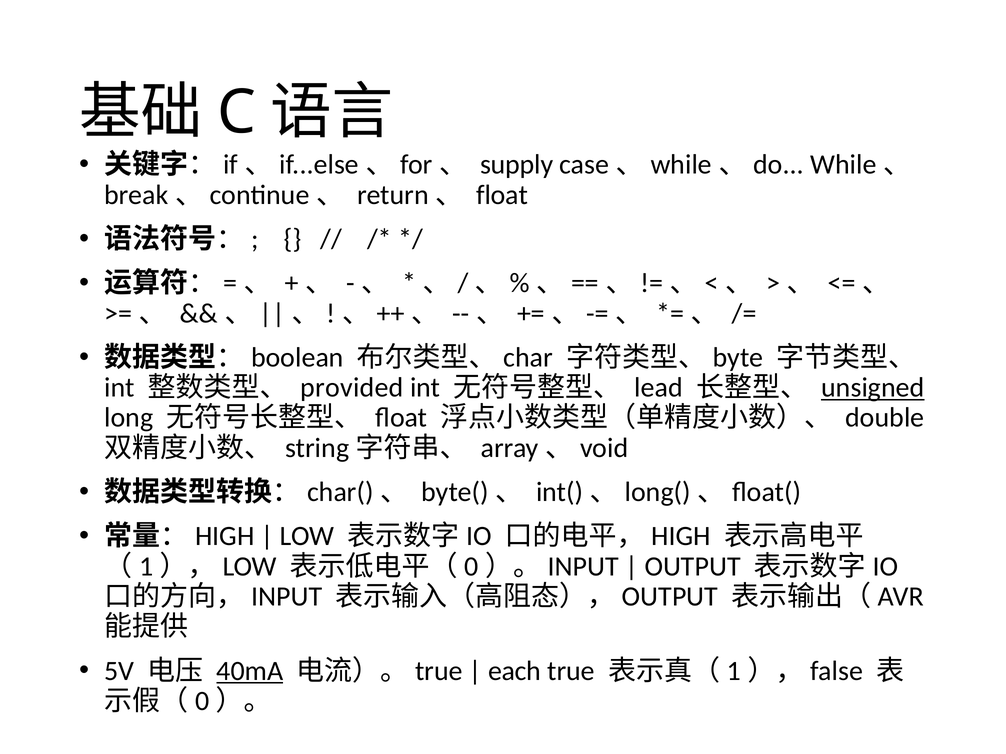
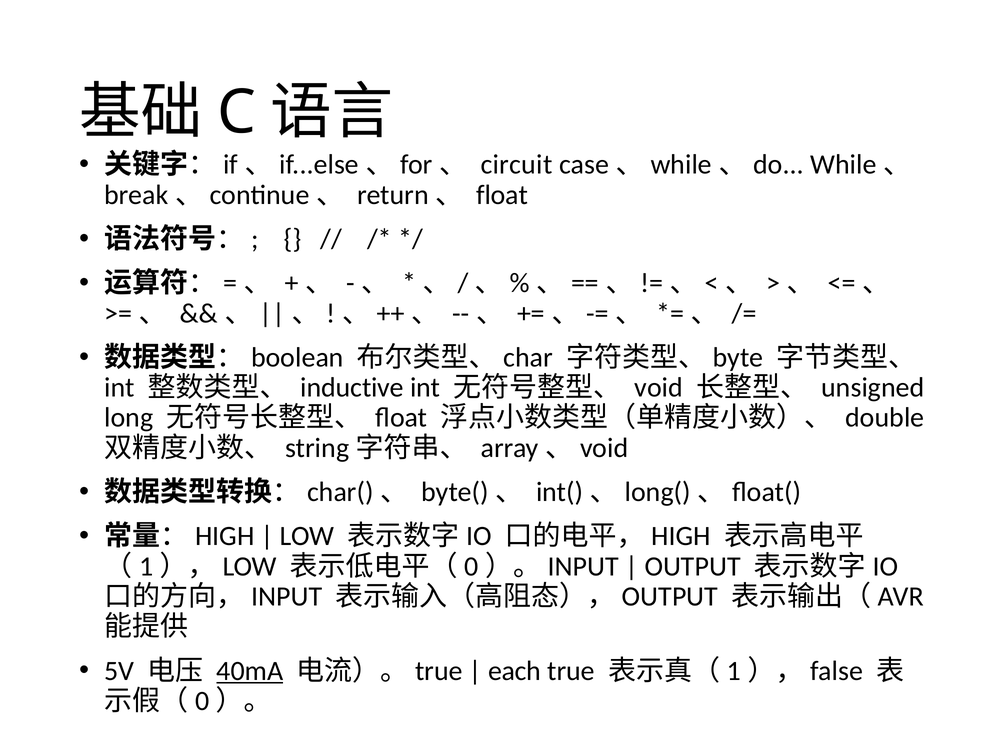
supply: supply -> circuit (516, 165)
provided: provided -> inductive (352, 388)
lead: lead -> void (659, 388)
unsigned underline: present -> none (873, 388)
